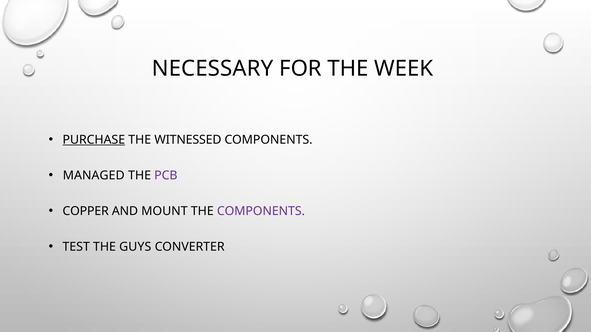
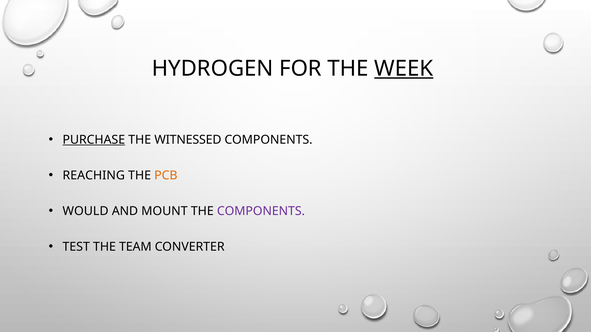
NECESSARY: NECESSARY -> HYDROGEN (213, 69)
WEEK underline: none -> present (404, 69)
MANAGED: MANAGED -> REACHING (94, 176)
PCB colour: purple -> orange (166, 176)
COPPER: COPPER -> WOULD (86, 211)
GUYS: GUYS -> TEAM (135, 247)
